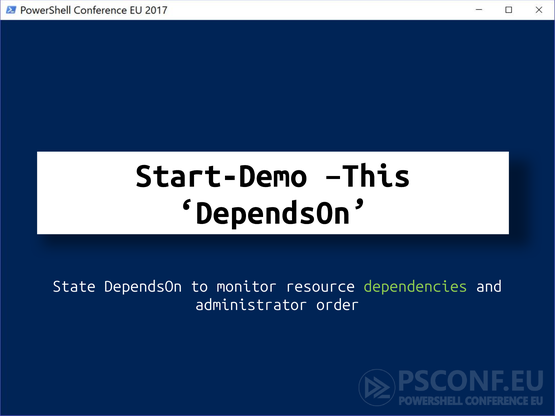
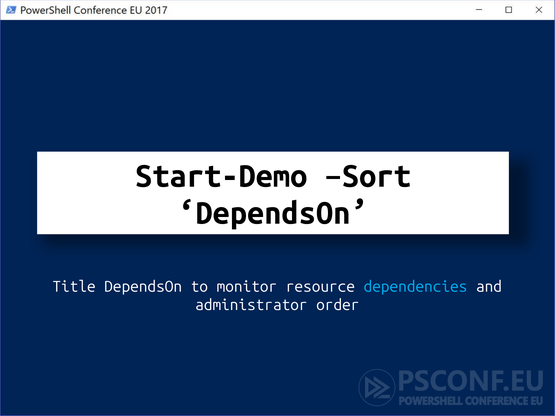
This: This -> Sort (368, 177)
State: State -> Title (74, 287)
dependencies colour: light green -> light blue (415, 287)
